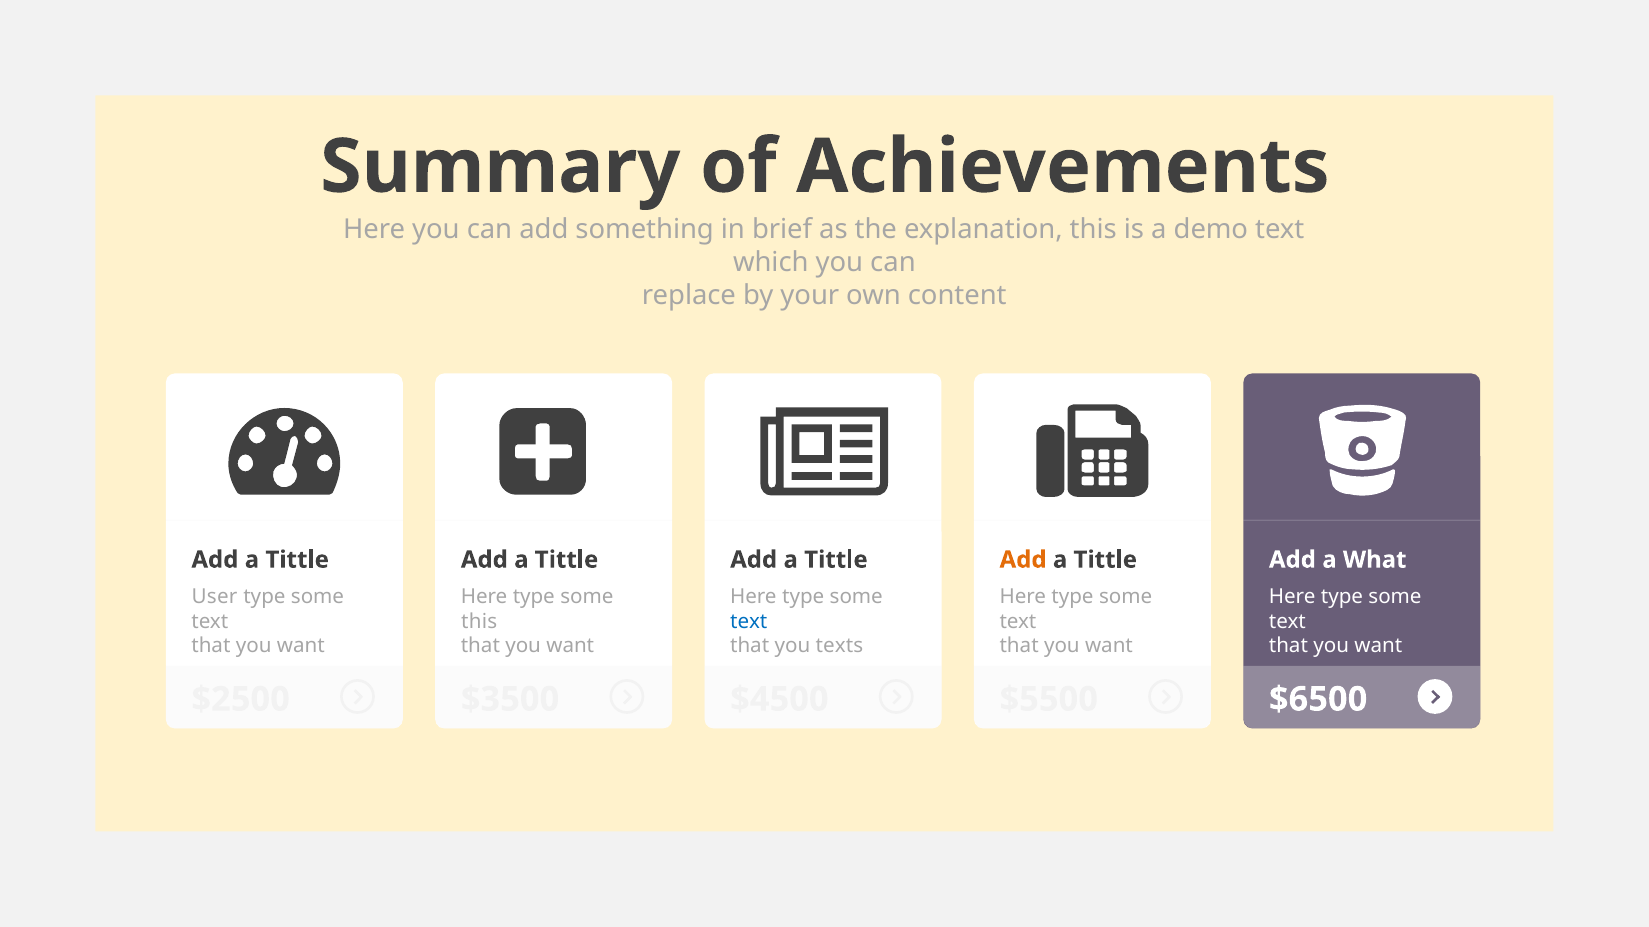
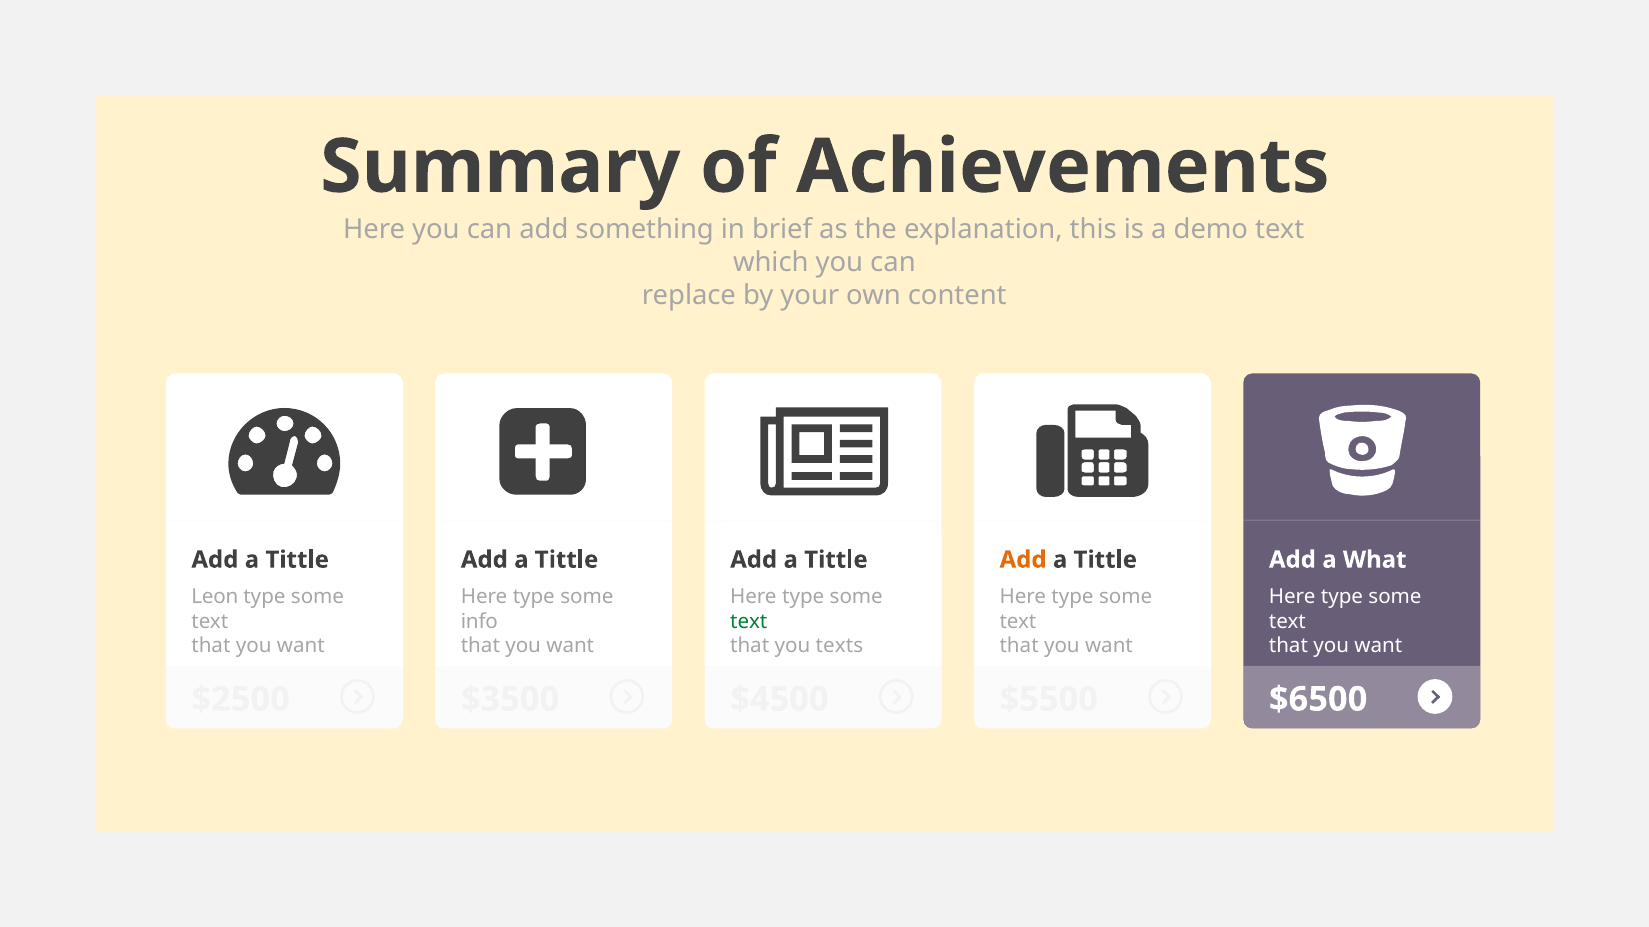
User: User -> Leon (215, 597)
this: this -> info (479, 622)
text colour: blue -> green (749, 622)
